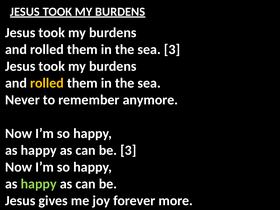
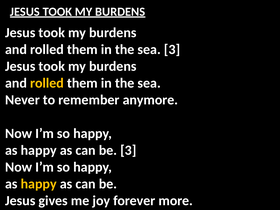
happy colour: light green -> yellow (39, 184)
